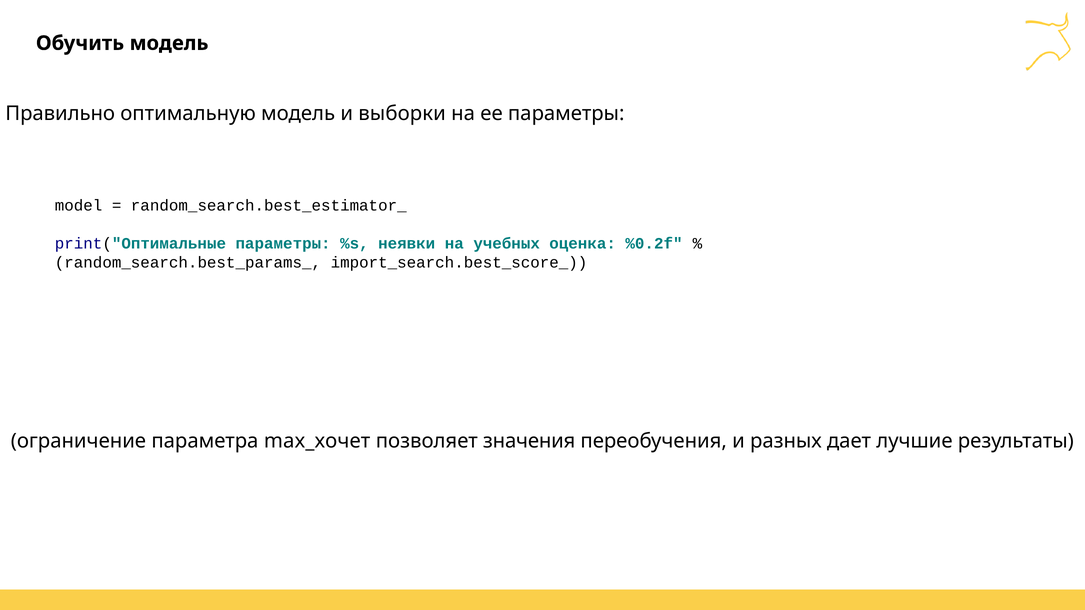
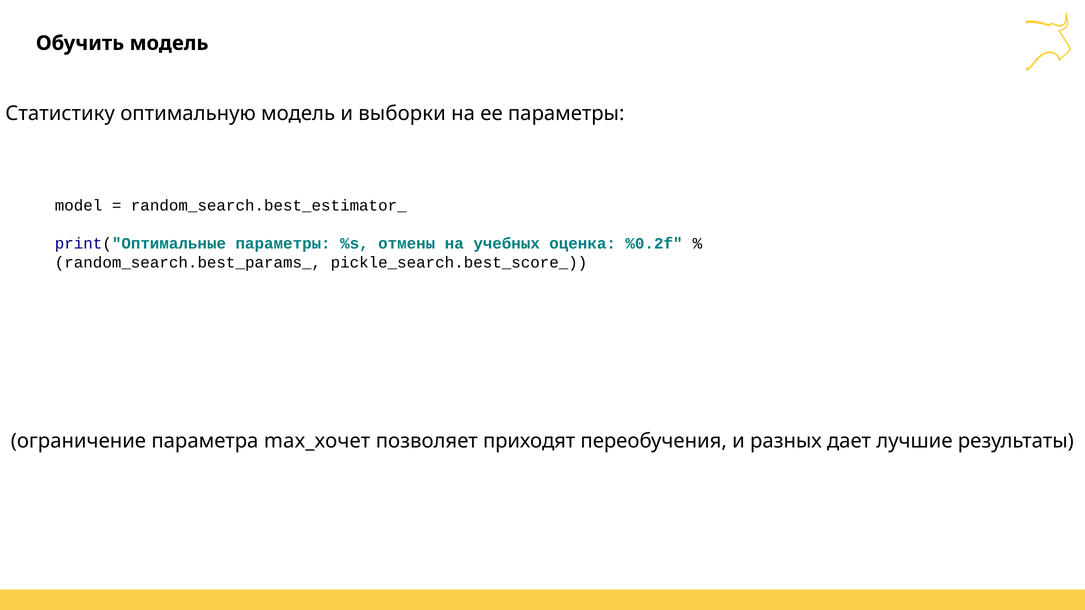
Правильно: Правильно -> Статистику (60, 114)
неявки: неявки -> отмены (407, 244)
import_search.best_score_: import_search.best_score_ -> pickle_search.best_score_ (459, 263)
значения: значения -> приходят (529, 441)
